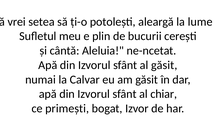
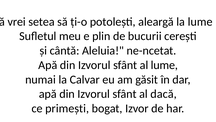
al găsit: găsit -> lume (164, 65)
al chiar: chiar -> dacă (164, 94)
